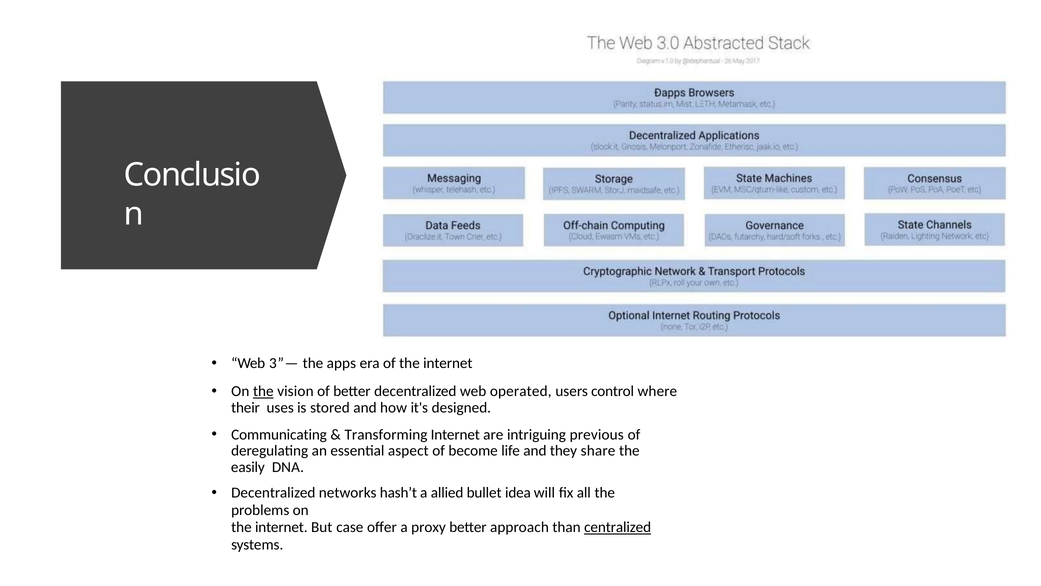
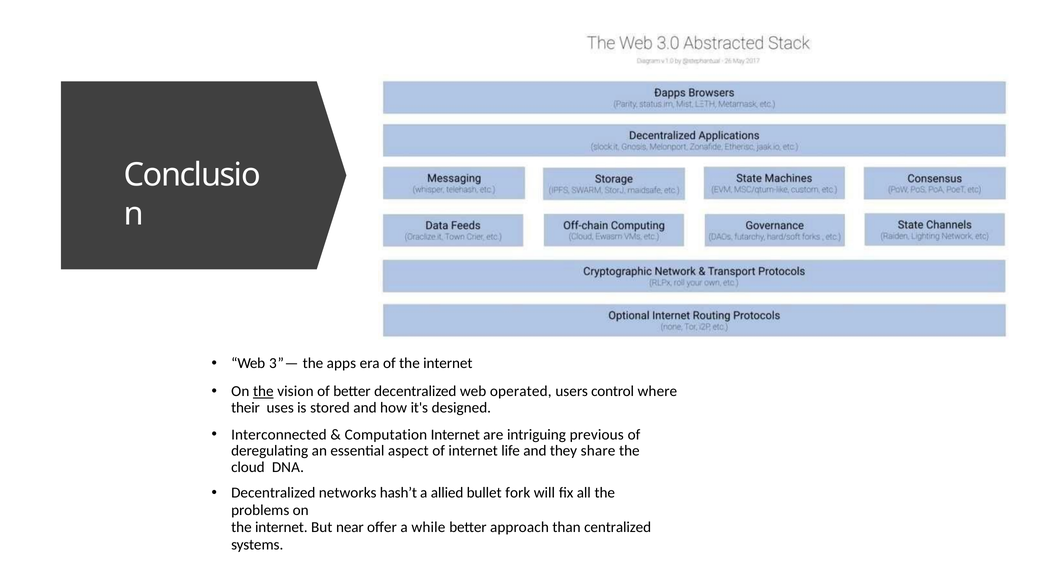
Communicating: Communicating -> Interconnected (279, 434)
Transforming: Transforming -> Computation (386, 434)
of become: become -> internet (473, 450)
easily: easily -> cloud (248, 467)
idea: idea -> fork (518, 492)
case: case -> near (350, 527)
proxy: proxy -> while (428, 527)
centralized underline: present -> none (618, 527)
